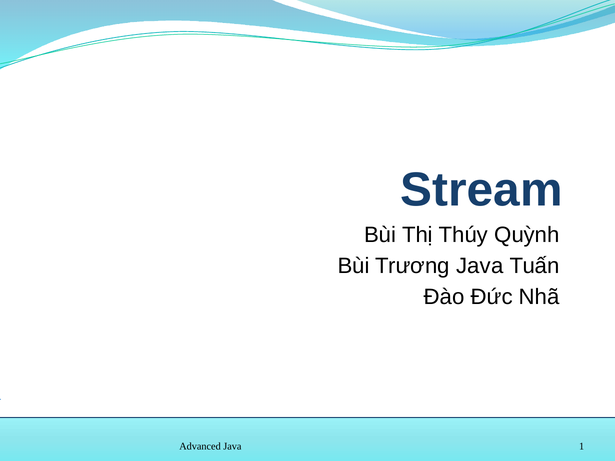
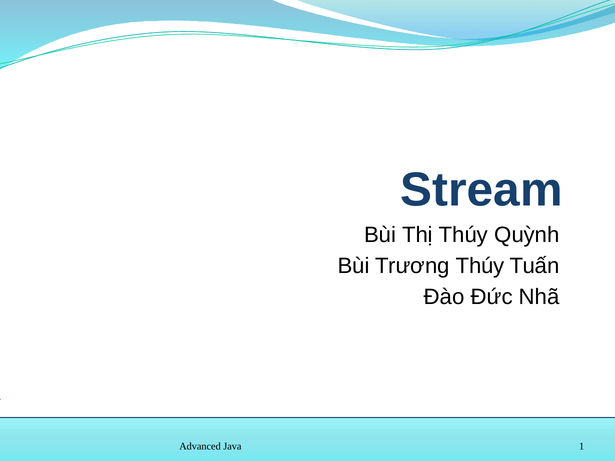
Trương Java: Java -> Thúy (480, 266)
